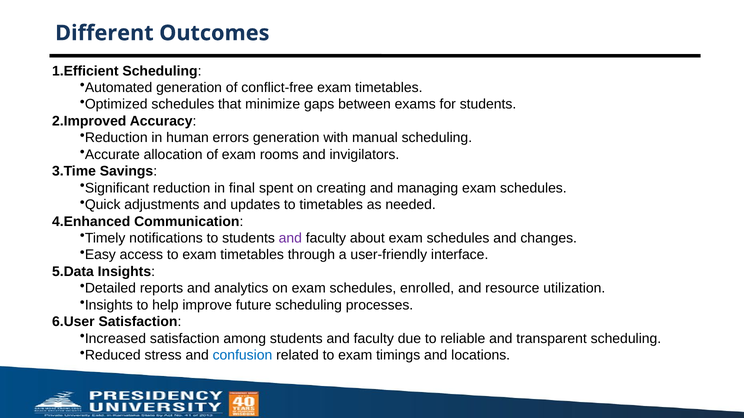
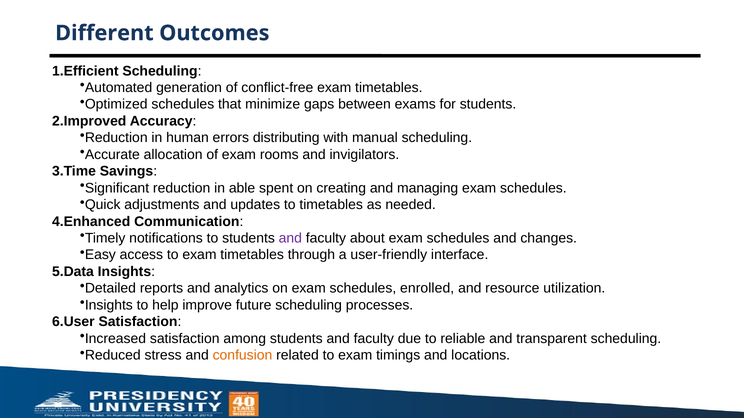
errors generation: generation -> distributing (286, 138)
final: final -> able (242, 188)
confusion colour: blue -> orange (242, 356)
